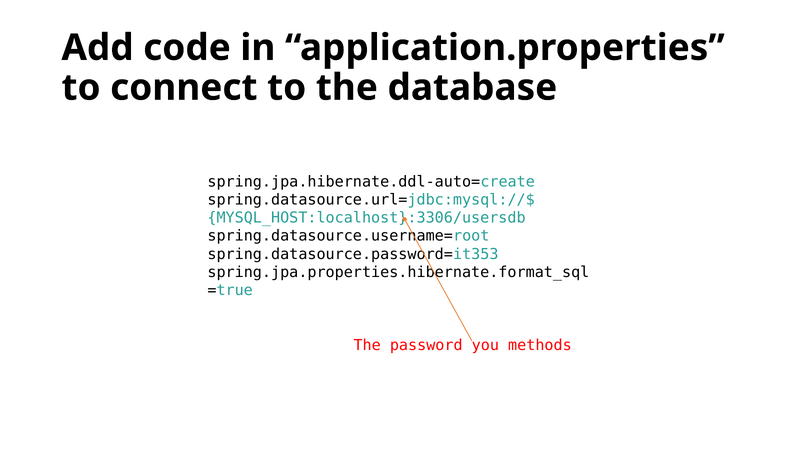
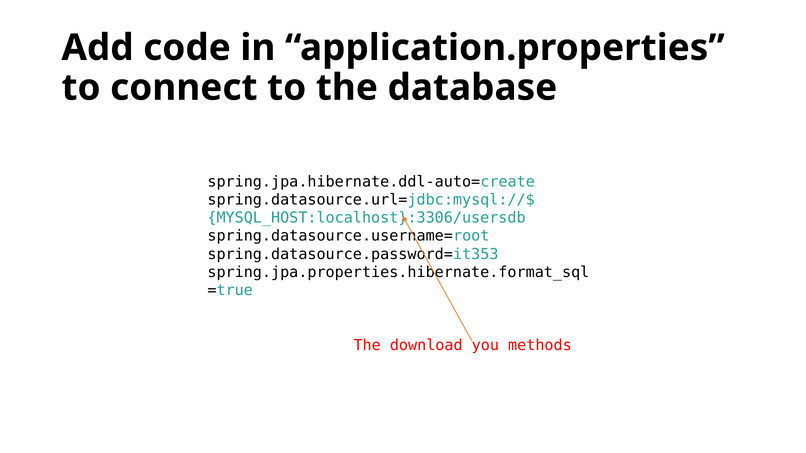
password: password -> download (426, 346)
